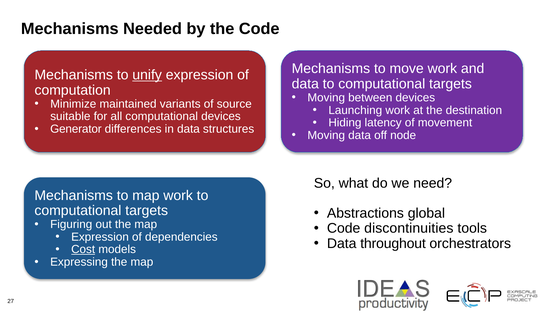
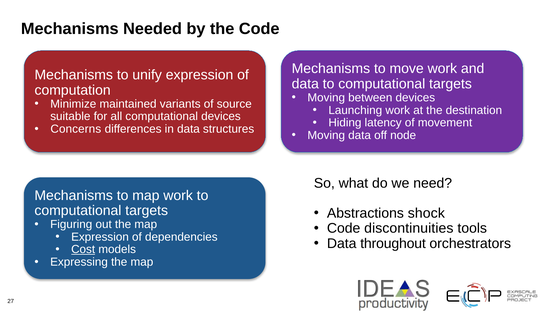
unify underline: present -> none (147, 75)
Generator: Generator -> Concerns (76, 129)
global: global -> shock (426, 214)
